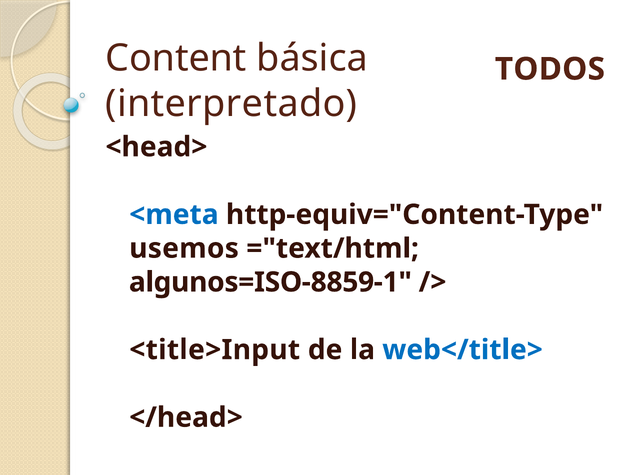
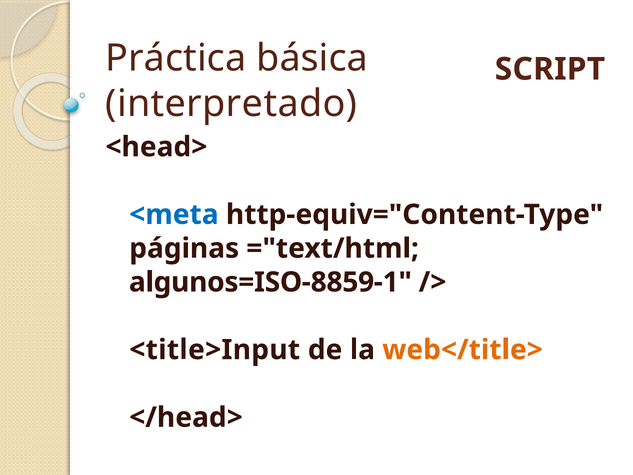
Content: Content -> Práctica (176, 58)
TODOS: TODOS -> SCRIPT (550, 69)
usemos: usemos -> páginas (184, 248)
web</title> colour: blue -> orange (463, 350)
